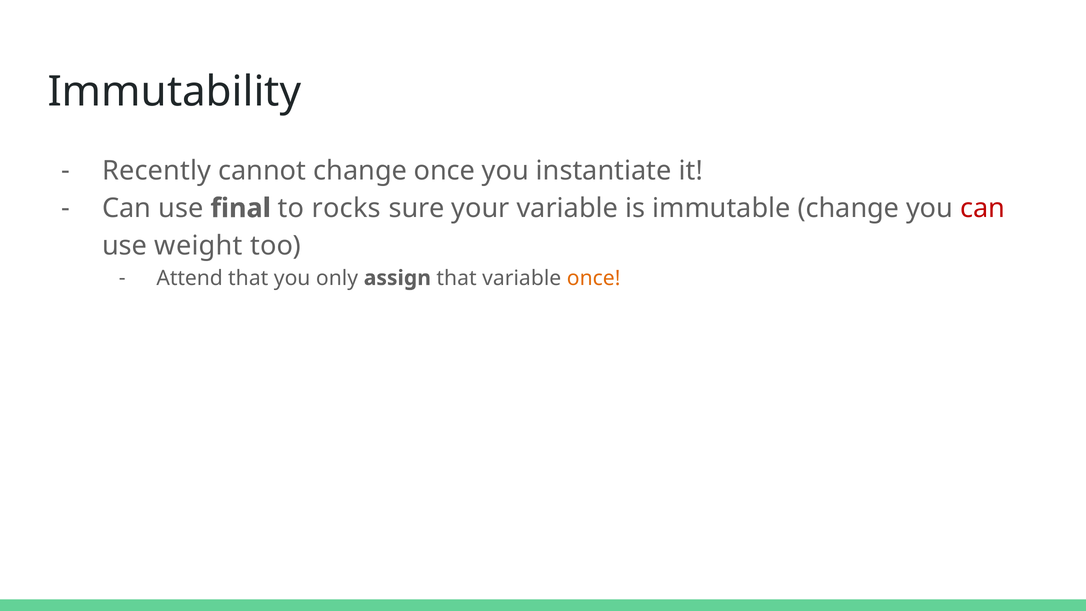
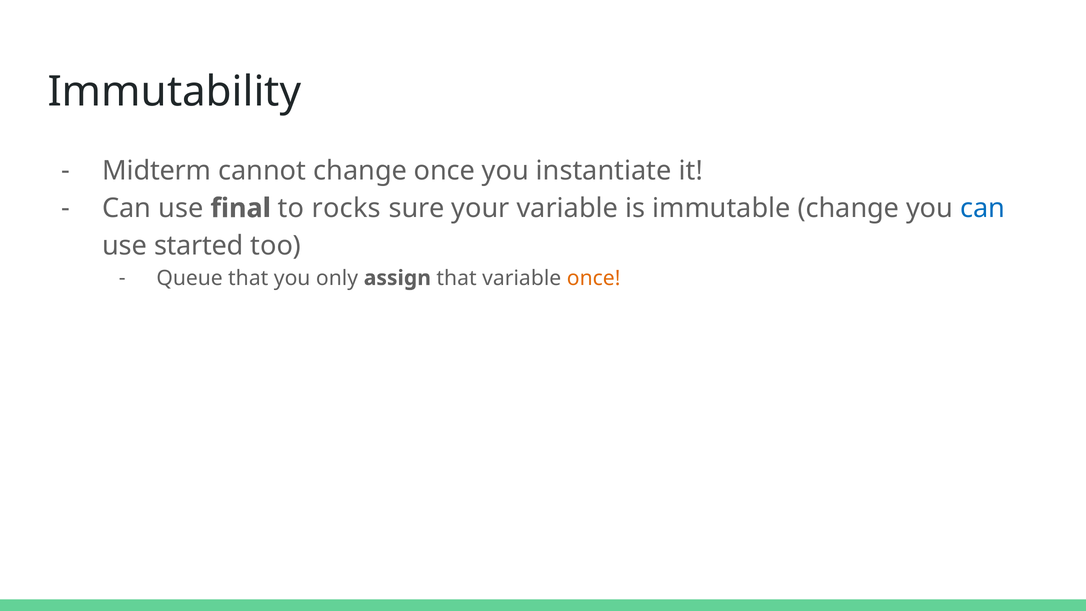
Recently: Recently -> Midterm (157, 171)
can colour: red -> blue (983, 208)
weight: weight -> started (199, 246)
Attend: Attend -> Queue (190, 278)
